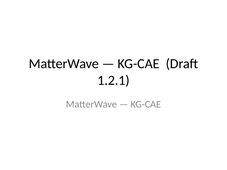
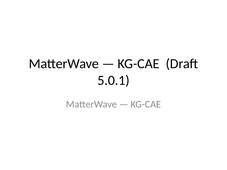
1.2.1: 1.2.1 -> 5.0.1 (113, 80)
